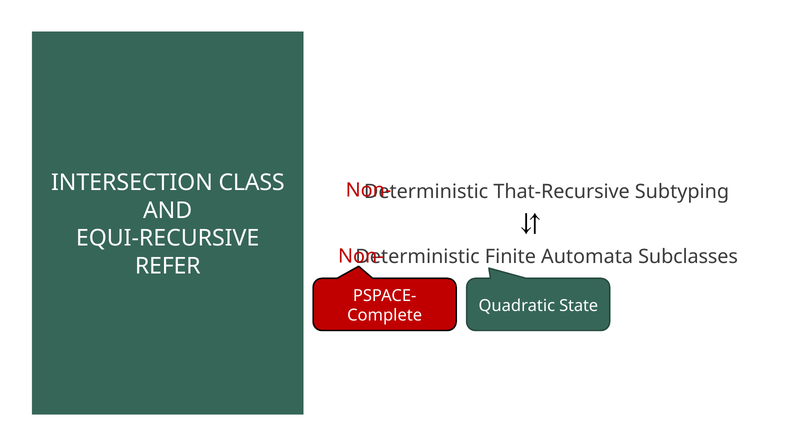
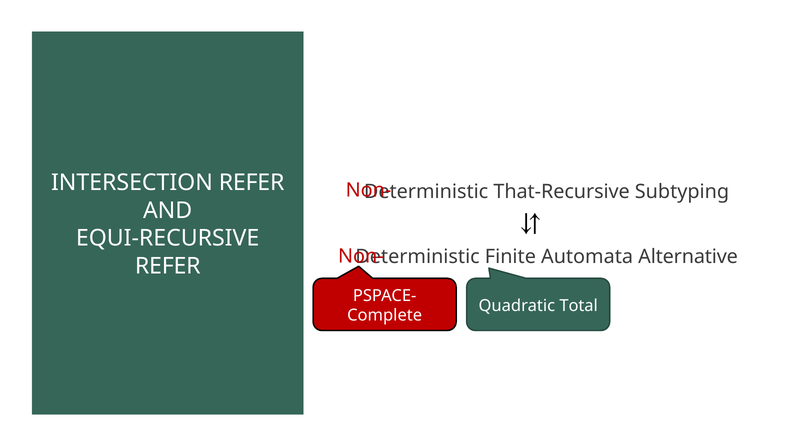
INTERSECTION CLASS: CLASS -> REFER (252, 183)
Subclasses: Subclasses -> Alternative (688, 257)
State: State -> Total (579, 306)
